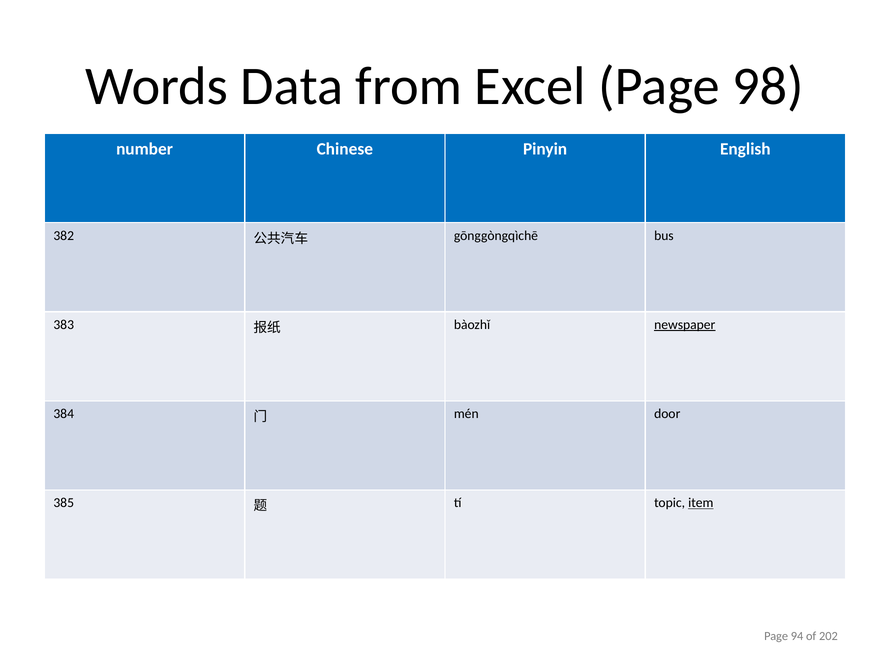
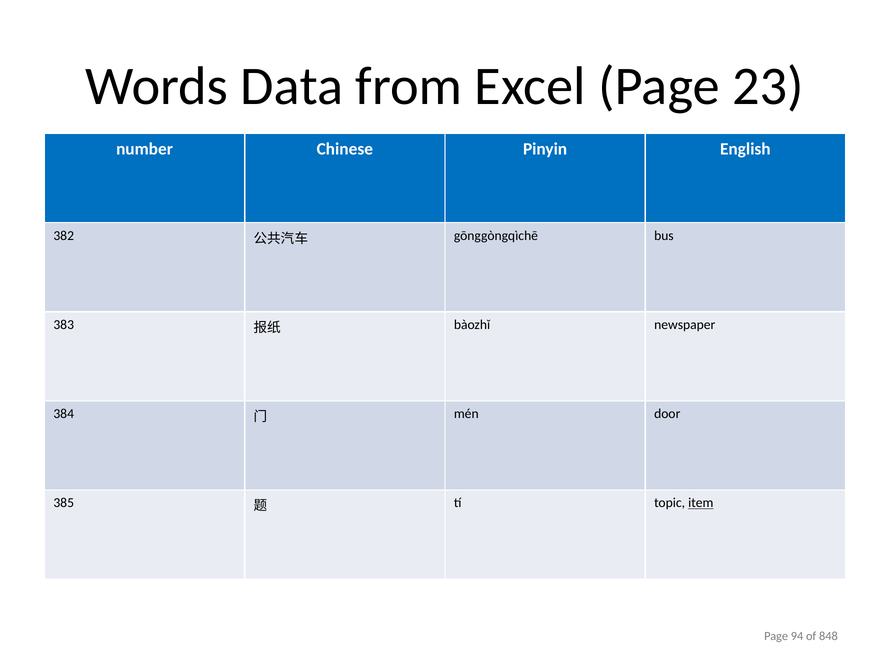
98: 98 -> 23 (768, 86)
newspaper underline: present -> none (685, 325)
202: 202 -> 848 (828, 636)
